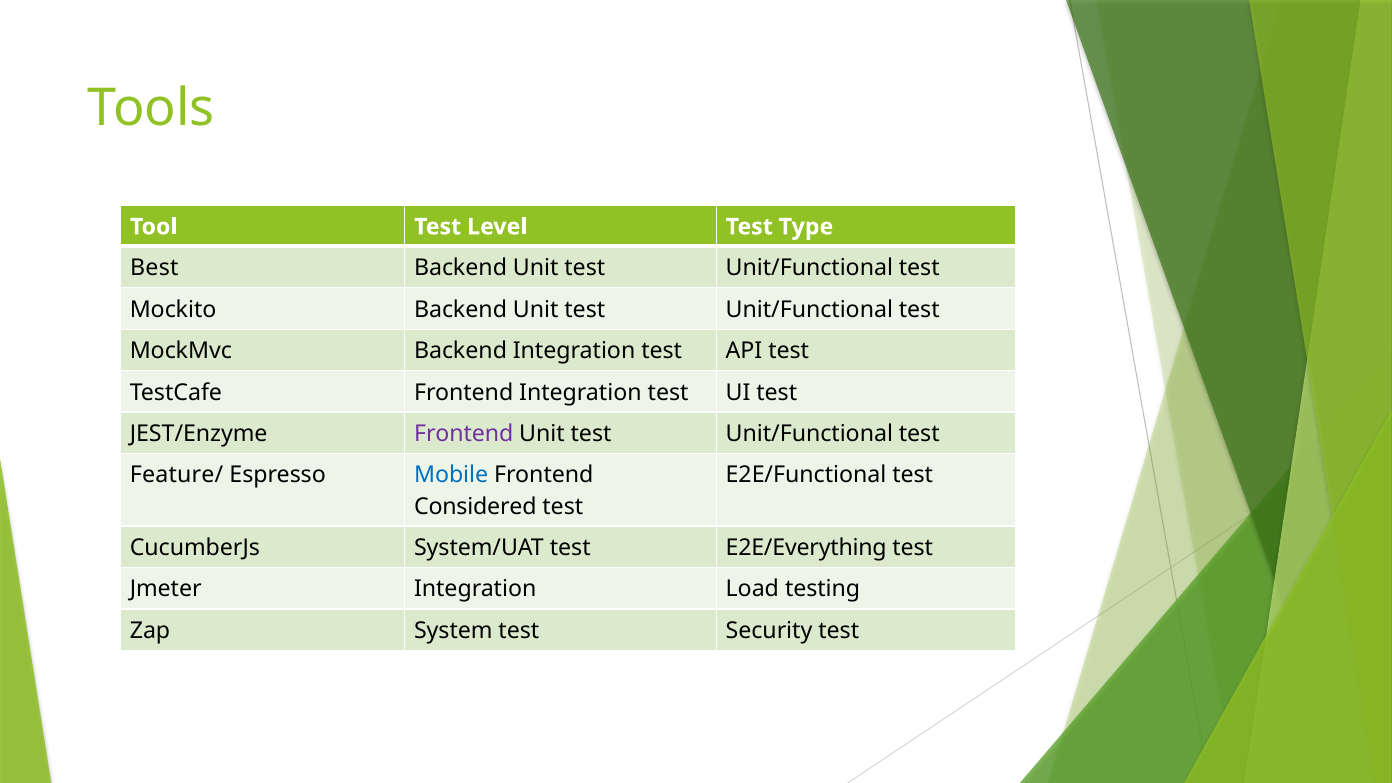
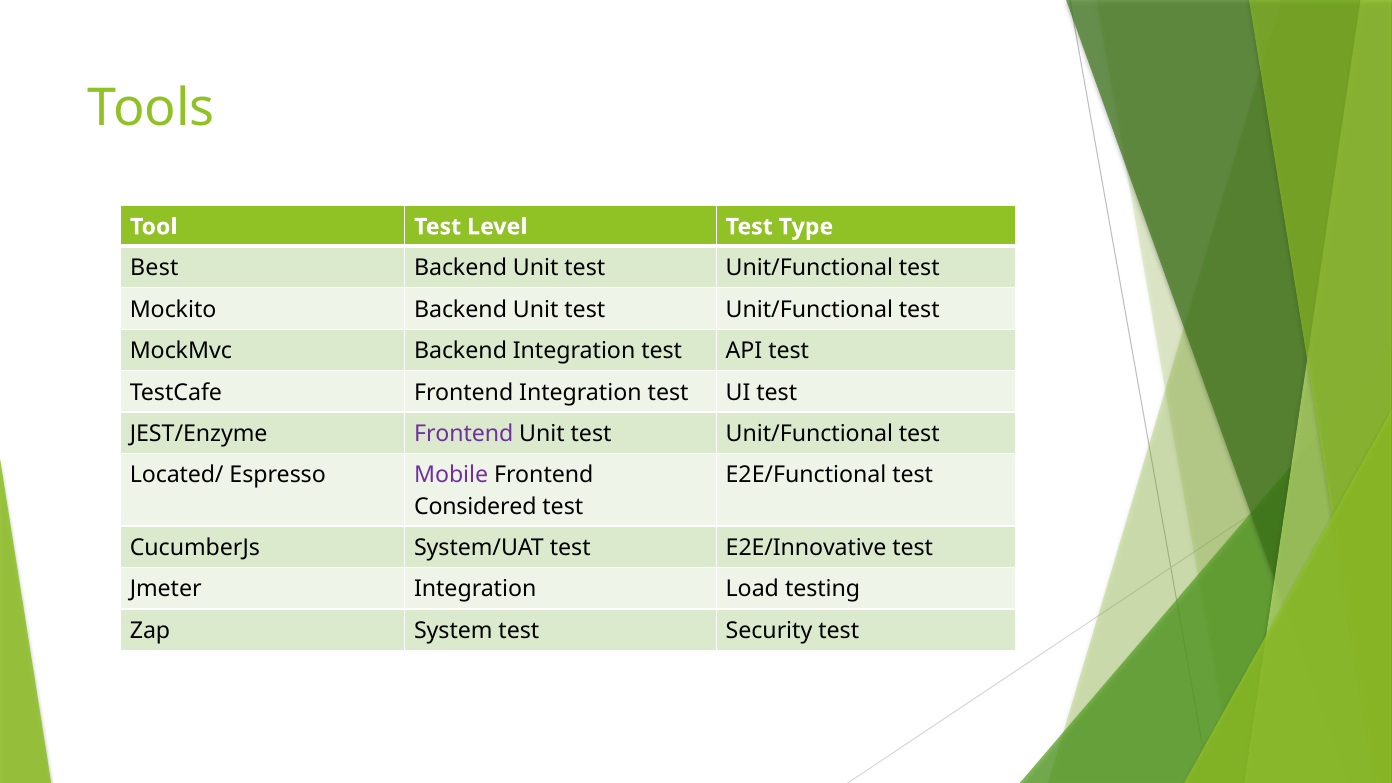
Feature/: Feature/ -> Located/ (177, 475)
Mobile colour: blue -> purple (451, 475)
E2E/Everything: E2E/Everything -> E2E/Innovative (806, 548)
